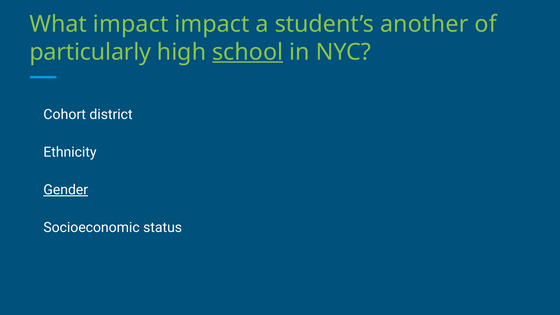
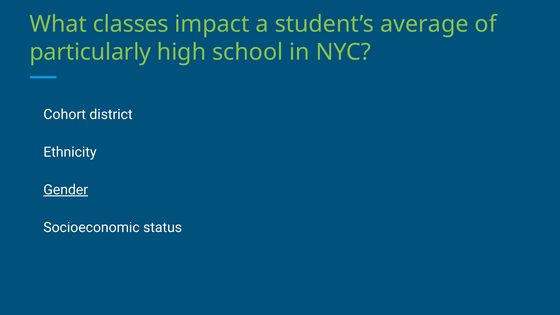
What impact: impact -> classes (131, 24)
another: another -> average (424, 24)
school underline: present -> none (248, 52)
